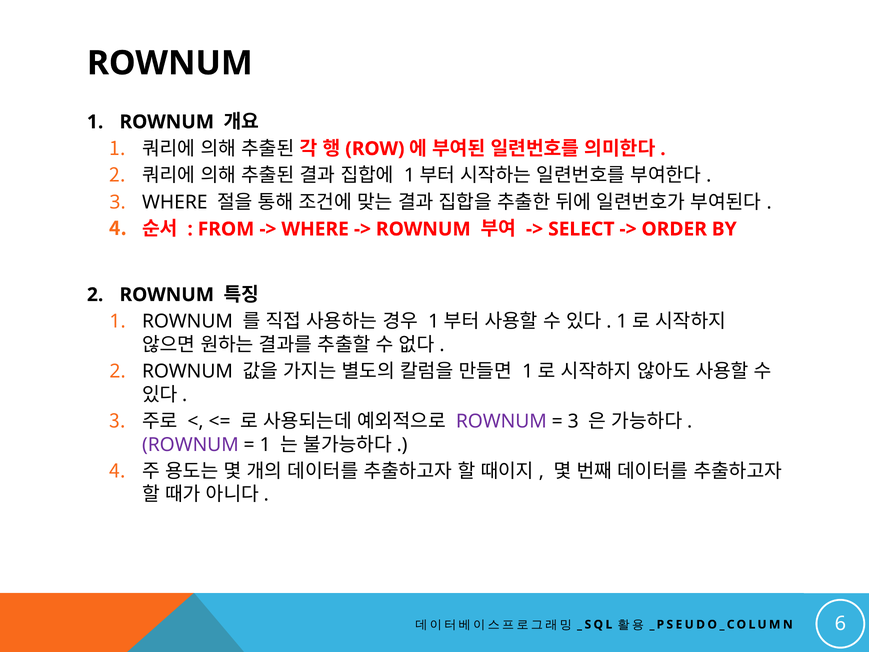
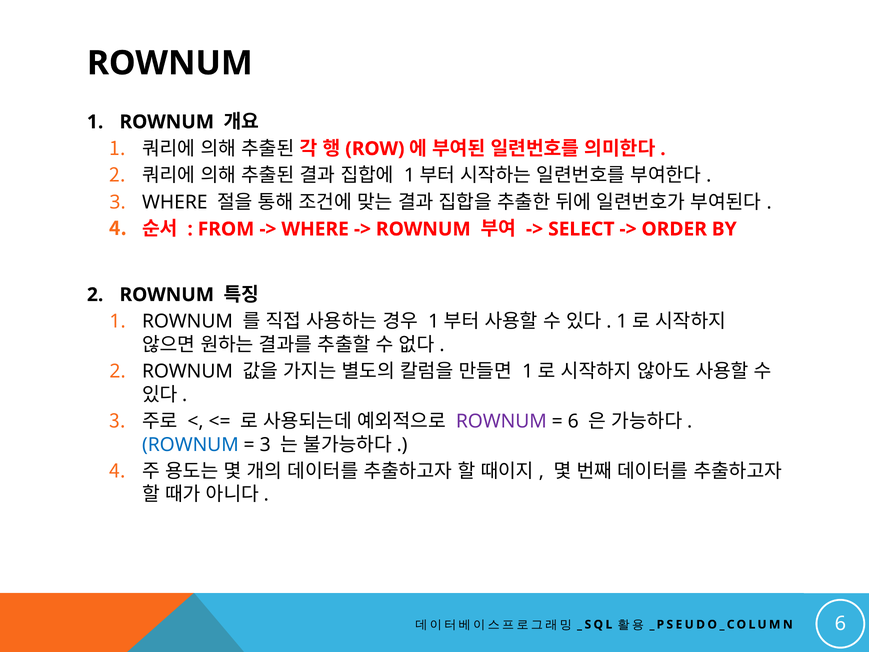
3: 3 -> 6 (573, 421)
ROWNUM colour: purple -> blue (190, 444)
1: 1 -> 3 (265, 444)
